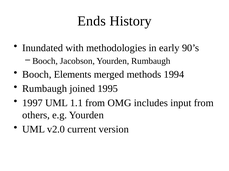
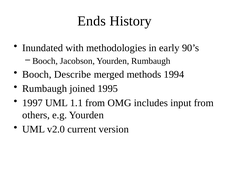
Elements: Elements -> Describe (73, 75)
